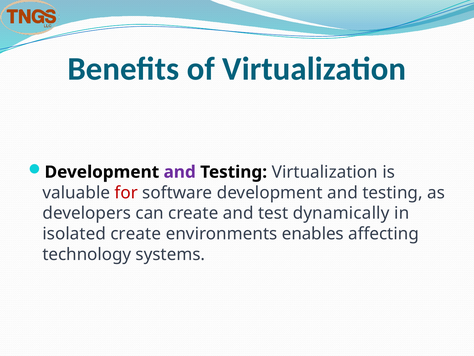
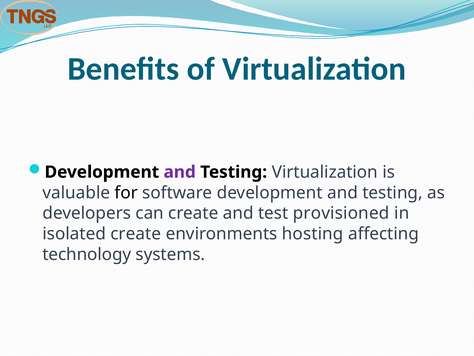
for colour: red -> black (126, 192)
dynamically: dynamically -> provisioned (341, 213)
enables: enables -> hosting (313, 234)
